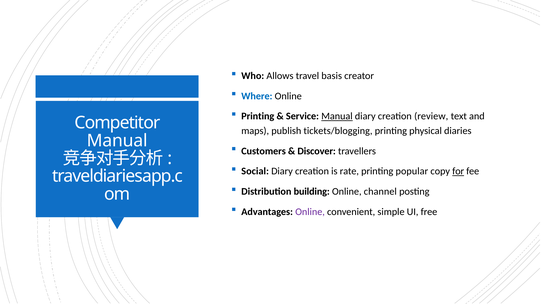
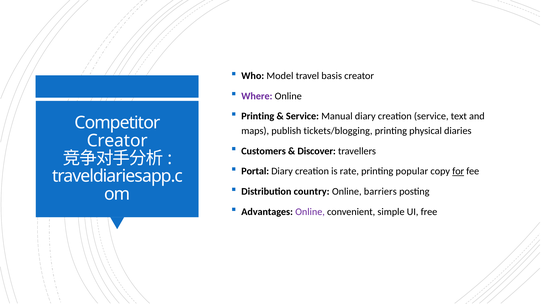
Allows: Allows -> Model (280, 76)
Where colour: blue -> purple (257, 96)
Manual underline: present -> none (337, 116)
creation review: review -> service (431, 116)
Manual: Manual -> Creator (117, 141)
Social: Social -> Portal (255, 171)
building: building -> country (312, 192)
channel: channel -> barriers (380, 192)
